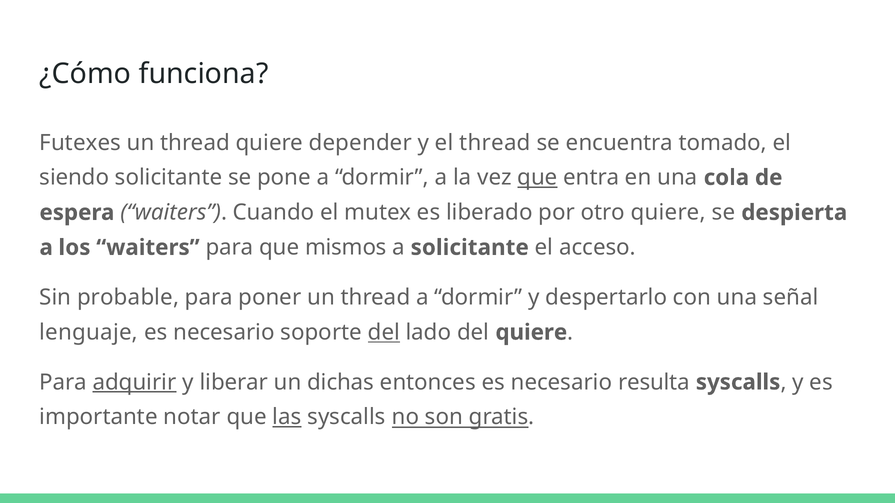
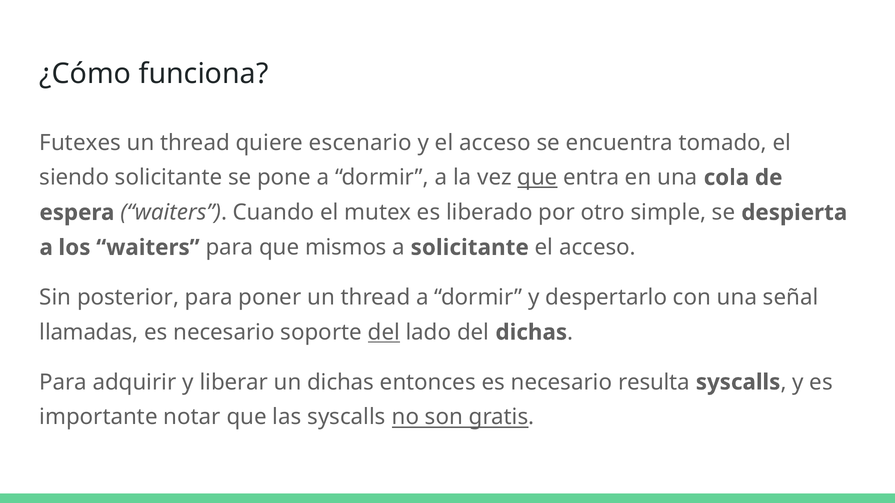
depender: depender -> escenario (360, 143)
y el thread: thread -> acceso (495, 143)
otro quiere: quiere -> simple (668, 213)
probable: probable -> posterior (128, 298)
lenguaje: lenguaje -> llamadas (89, 333)
del quiere: quiere -> dichas (531, 333)
adquirir underline: present -> none (135, 383)
las underline: present -> none (287, 417)
